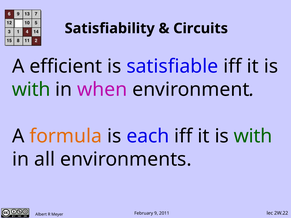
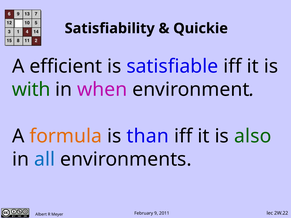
Circuits: Circuits -> Quickie (201, 28)
each: each -> than (148, 136)
with: with -> also (253, 136)
all colour: black -> blue (45, 160)
